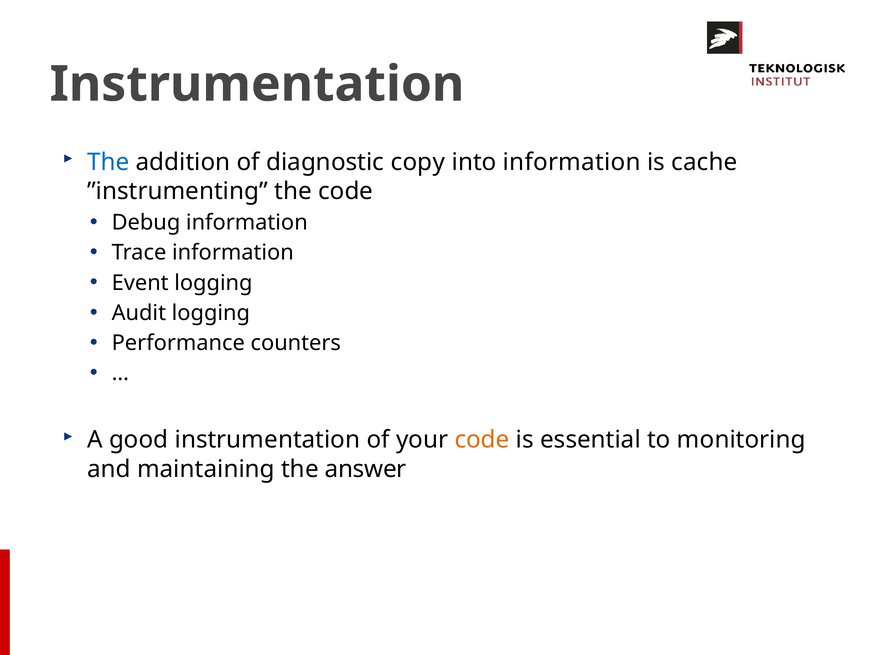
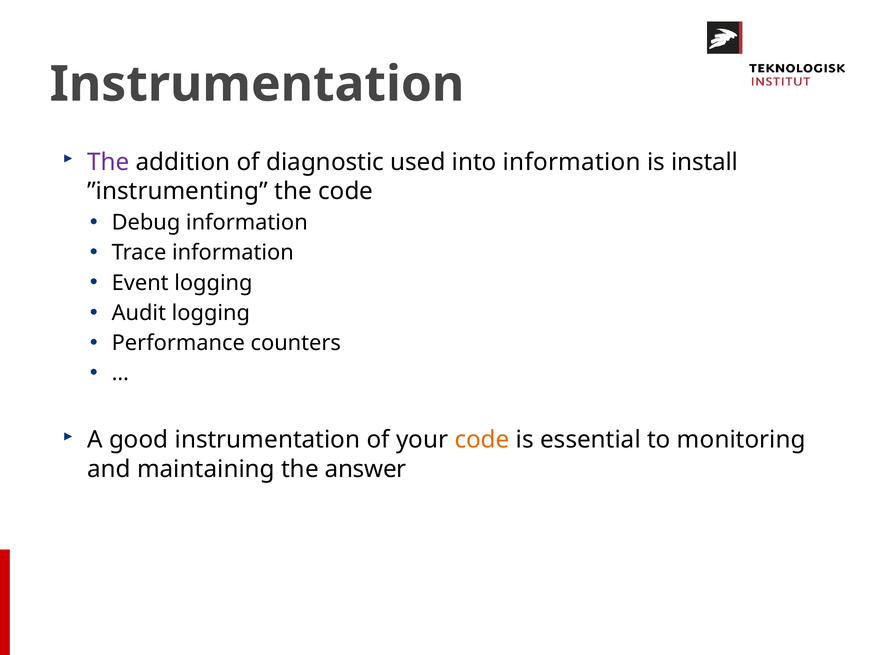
The colour: blue -> purple (108, 162)
copy: copy -> used (418, 162)
cache: cache -> install (705, 162)
